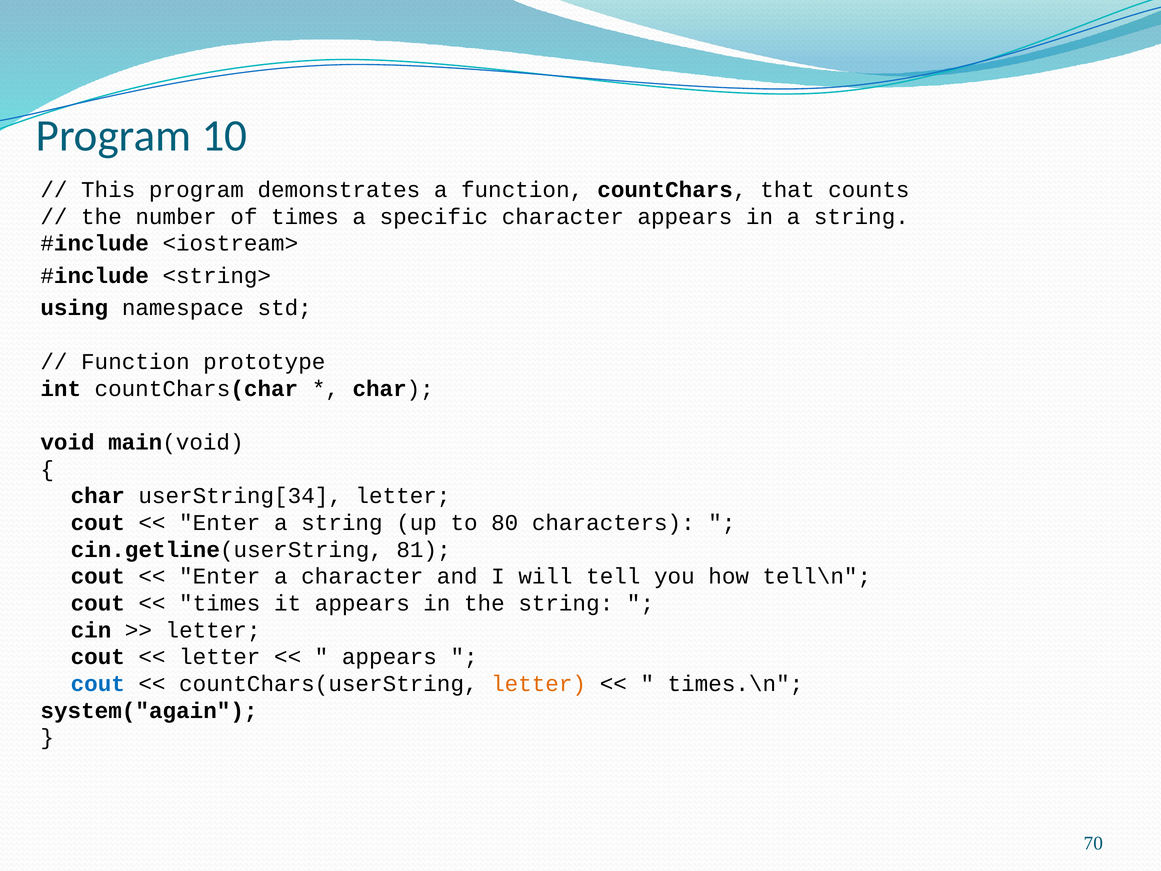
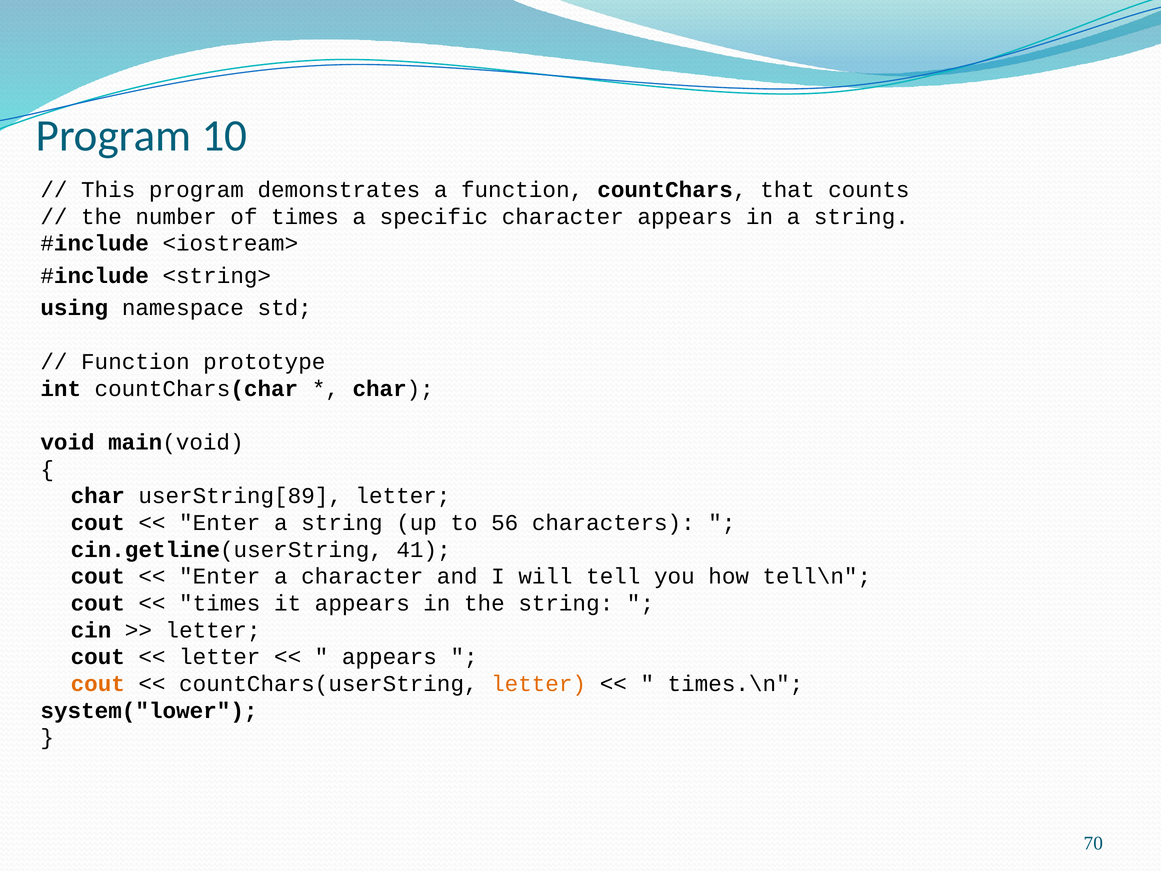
userString[34: userString[34 -> userString[89 (240, 496)
80: 80 -> 56 (505, 523)
81: 81 -> 41 (424, 549)
cout colour: blue -> orange (98, 684)
system("again: system("again -> system("lower (149, 710)
